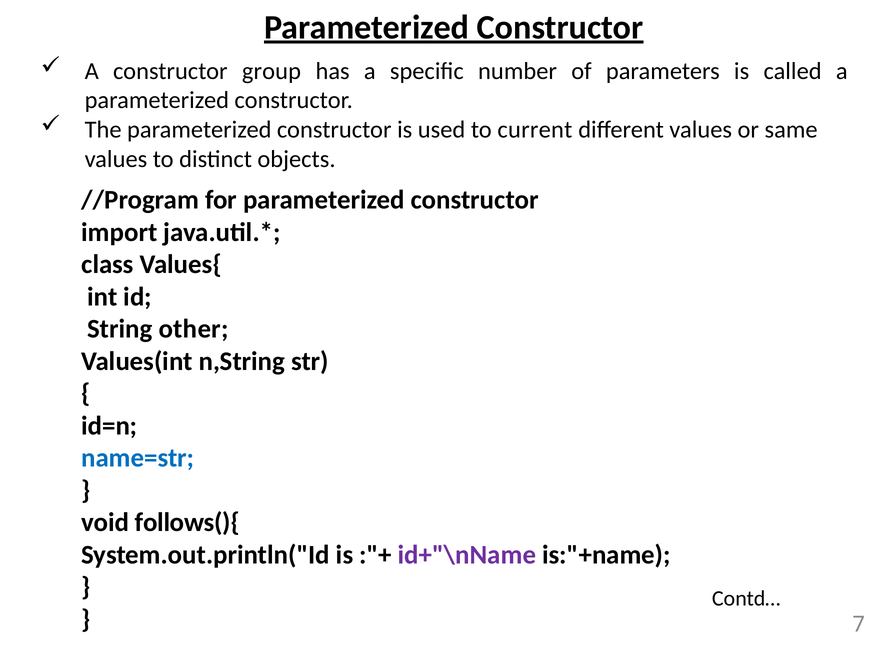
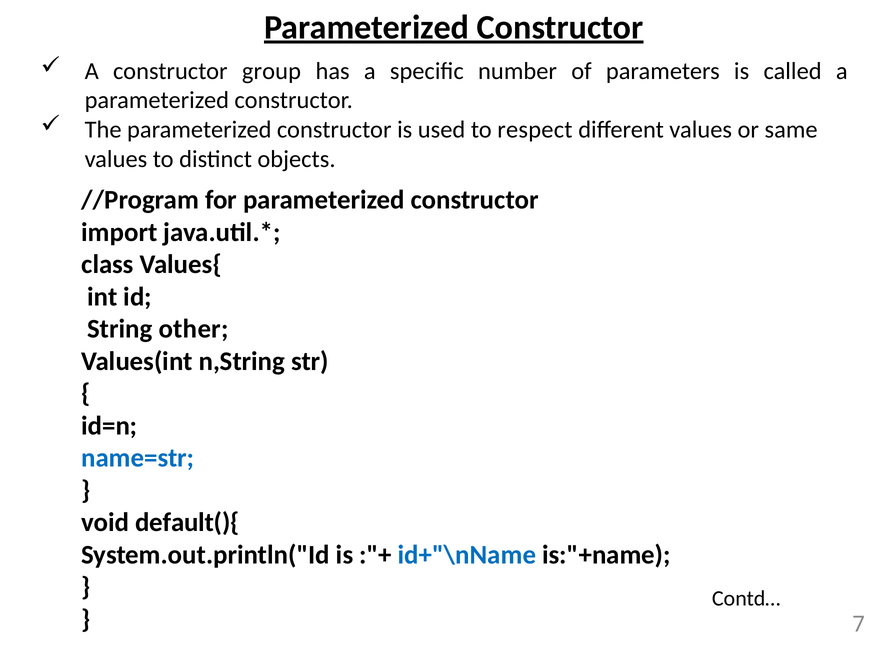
current: current -> respect (535, 130)
follows(){: follows(){ -> default(){ (187, 523)
id+"\nName colour: purple -> blue (467, 555)
